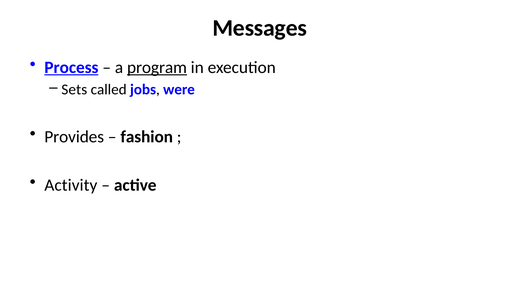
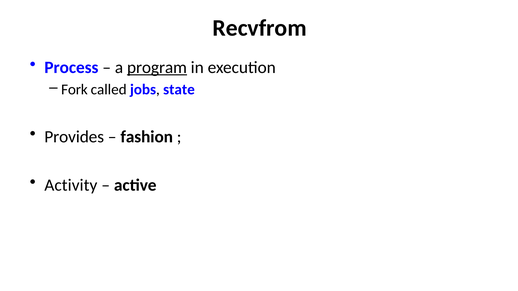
Messages: Messages -> Recvfrom (260, 28)
Process underline: present -> none (71, 67)
Sets: Sets -> Fork (74, 90)
were: were -> state (179, 90)
